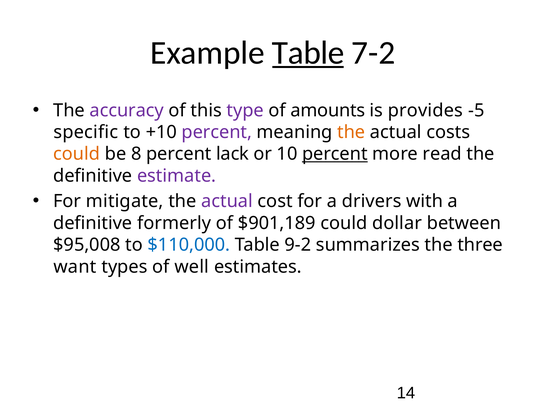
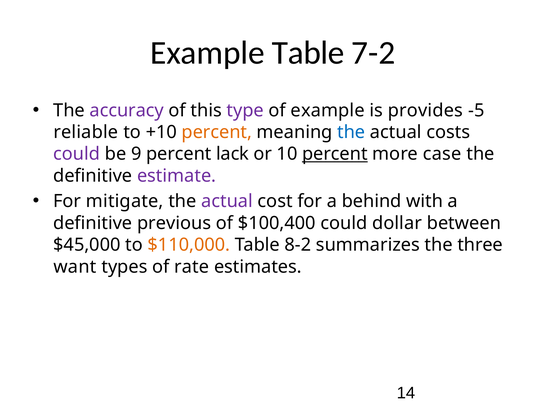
Table underline: present -> none (308, 53)
of amounts: amounts -> example (328, 110)
specific: specific -> reliable (86, 132)
percent colour: purple -> orange (217, 132)
the colour: orange -> blue (351, 132)
could colour: orange -> purple (77, 154)
8: 8 -> 9 (136, 154)
read: read -> case (442, 154)
drivers: drivers -> behind (372, 201)
formerly: formerly -> previous (174, 223)
$901,189: $901,189 -> $100,400 (277, 223)
$95,008: $95,008 -> $45,000 (87, 245)
$110,000 colour: blue -> orange (189, 245)
9-2: 9-2 -> 8-2 (298, 245)
well: well -> rate (192, 267)
